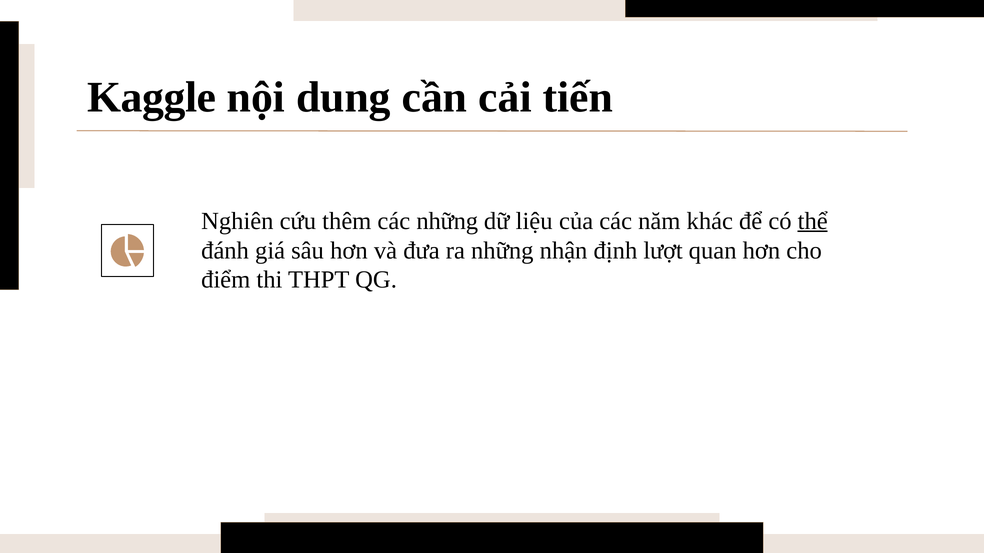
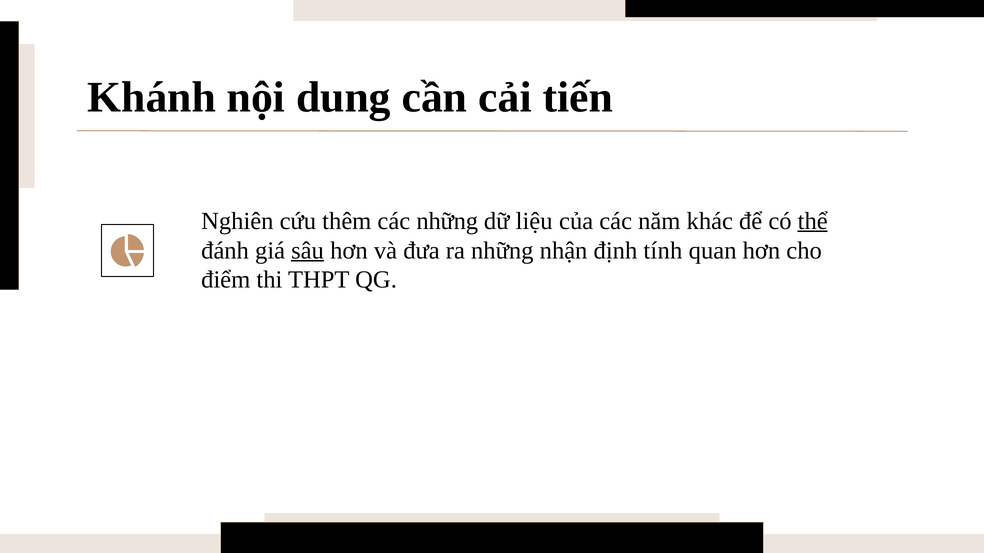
Kaggle: Kaggle -> Khánh (152, 97)
sâu underline: none -> present (308, 251)
lượt: lượt -> tính (663, 251)
